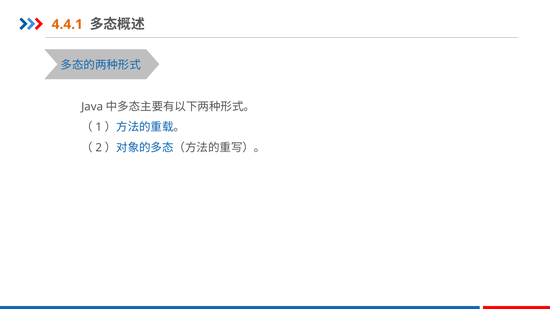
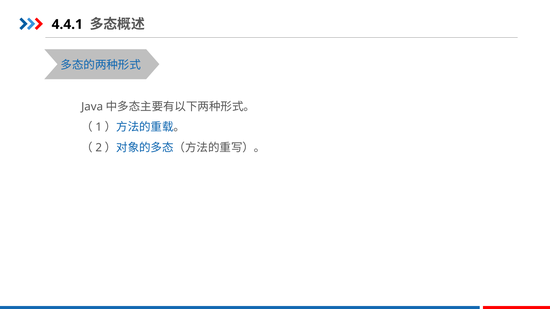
4.4.1 colour: orange -> black (67, 24)
